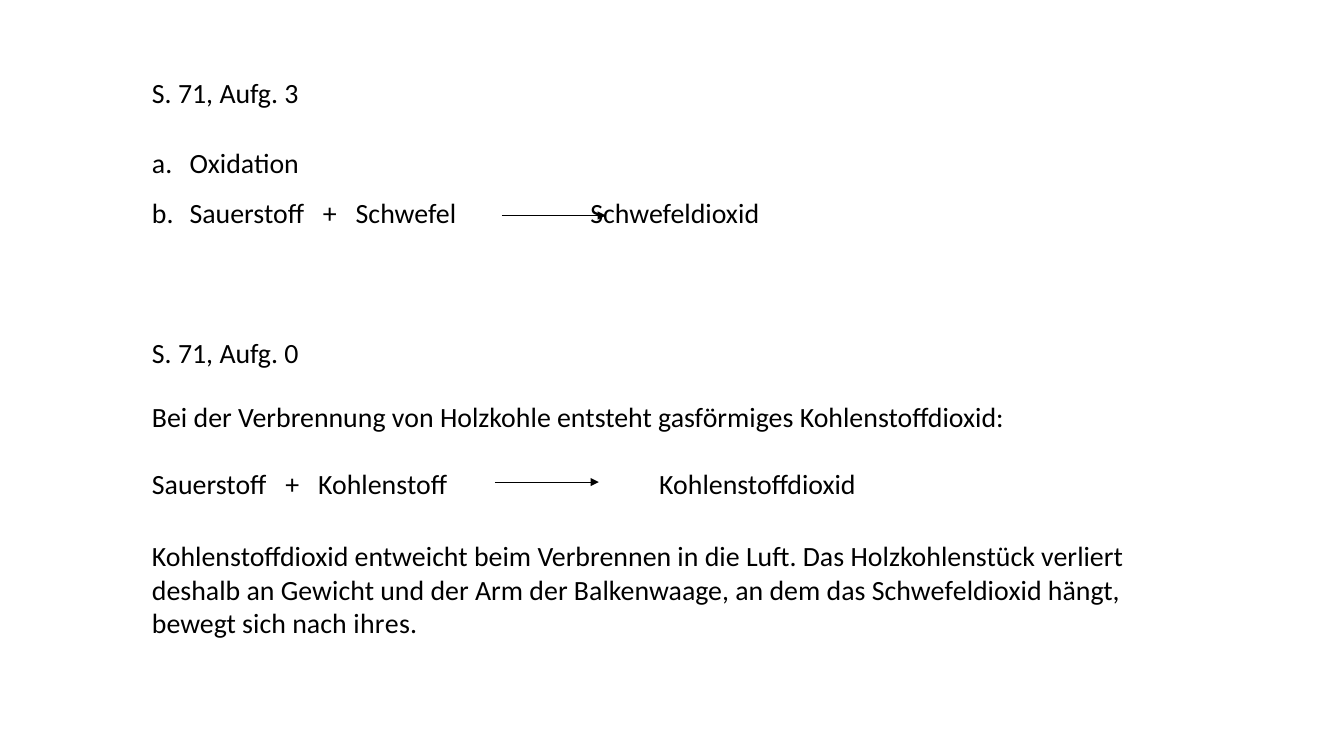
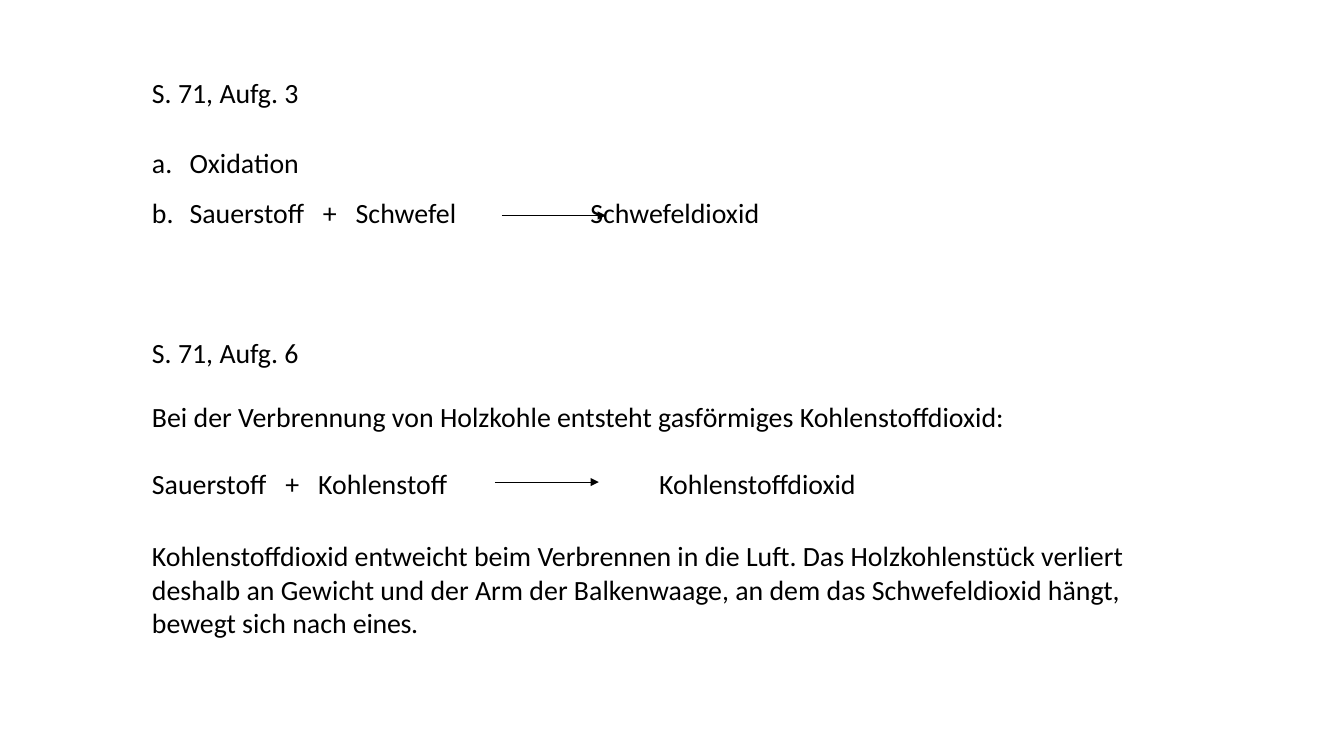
0: 0 -> 6 (291, 355)
ihres: ihres -> eines (386, 625)
